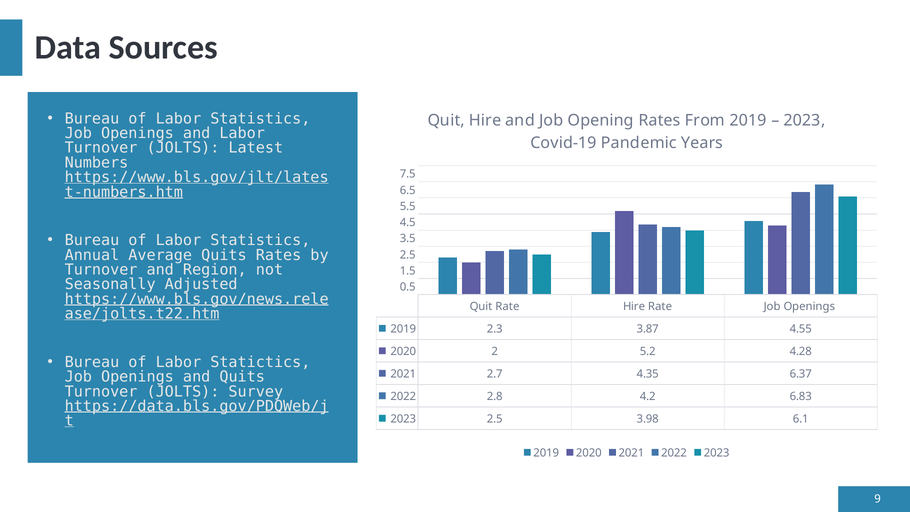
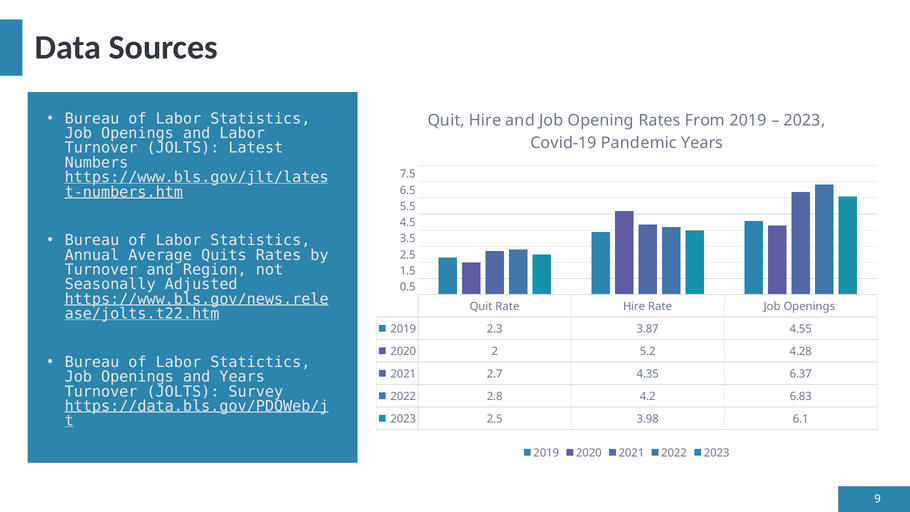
and Quits: Quits -> Years (242, 377)
